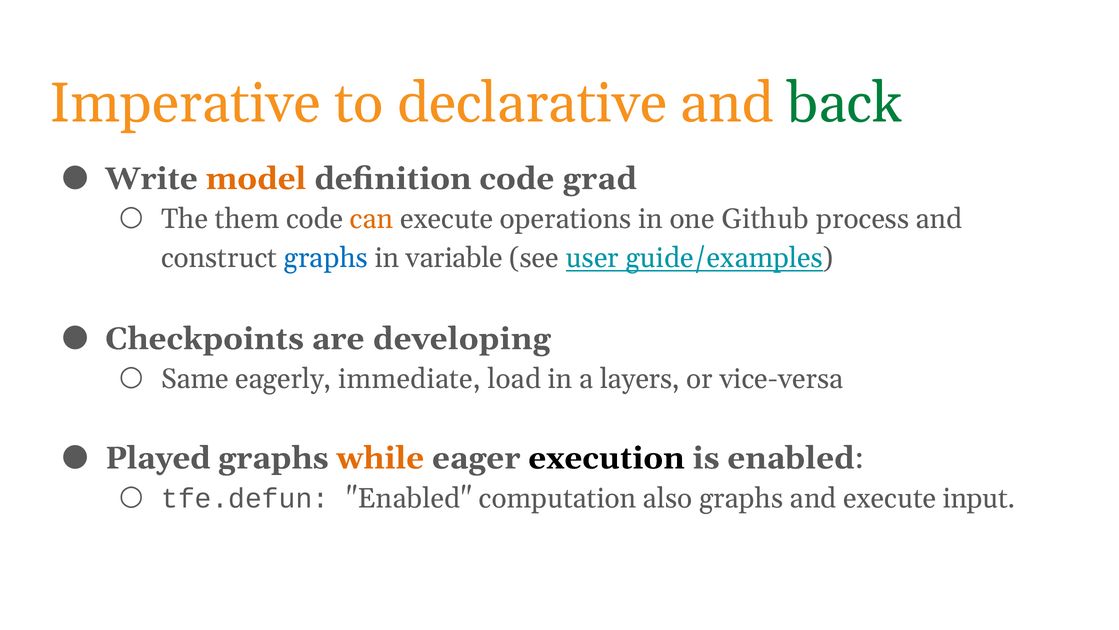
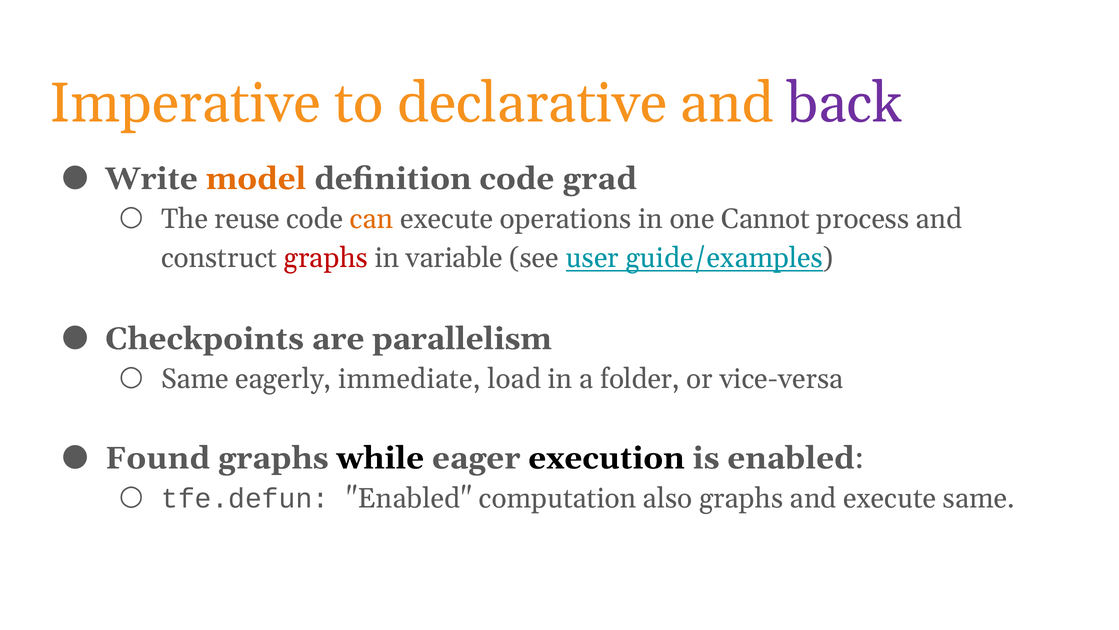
back colour: green -> purple (845, 103)
them: them -> reuse (247, 219)
Github: Github -> Cannot (766, 219)
graphs colour: blue -> red (326, 258)
developing: developing -> parallelism (462, 339)
layers: layers -> folder (640, 379)
Played: Played -> Found (158, 458)
while colour: orange -> black (380, 458)
execute input: input -> same (979, 498)
